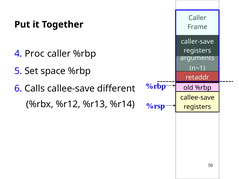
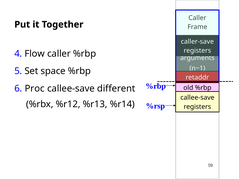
Proc: Proc -> Flow (35, 54)
Calls: Calls -> Proc (35, 89)
